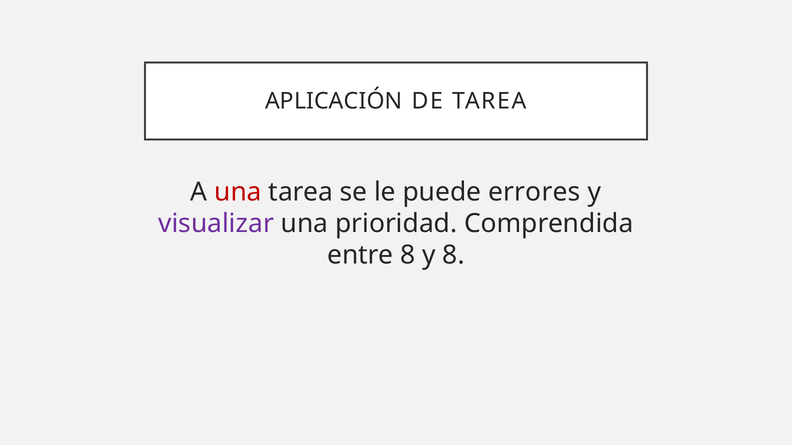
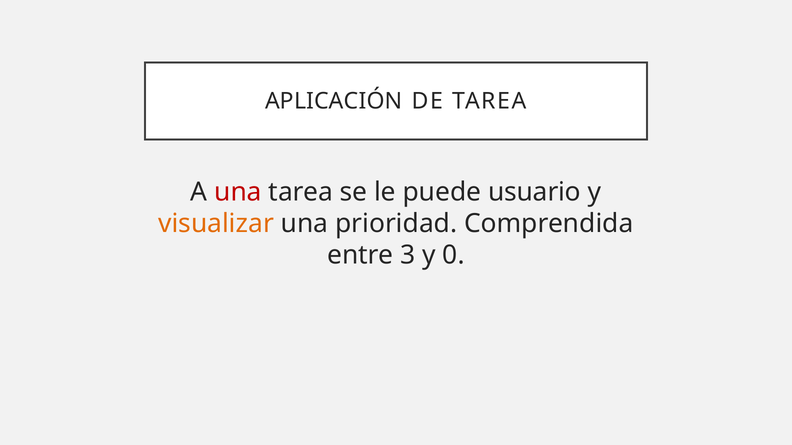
errores: errores -> usuario (535, 192)
visualizar colour: purple -> orange (216, 224)
entre 8: 8 -> 3 (408, 255)
y 8: 8 -> 0 (454, 255)
